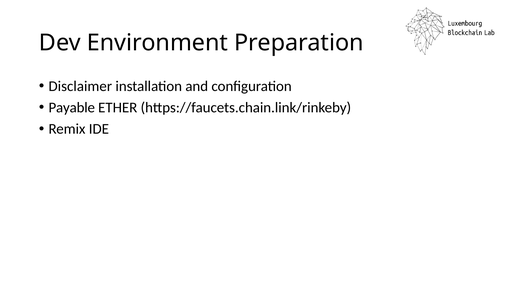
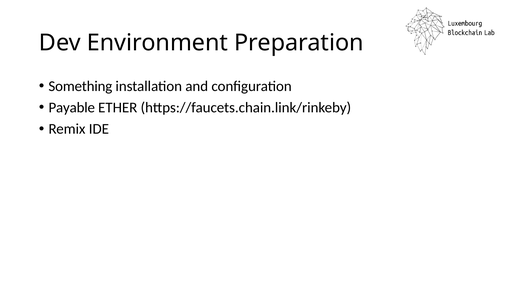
Disclaimer: Disclaimer -> Something (80, 86)
